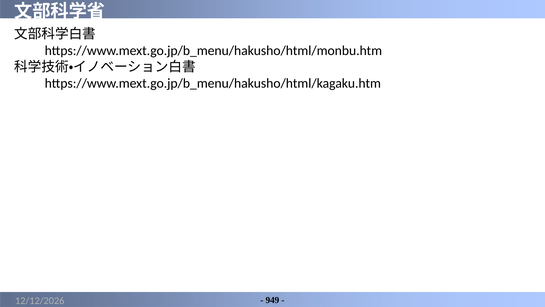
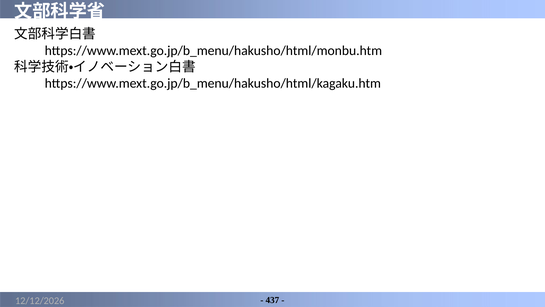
949: 949 -> 437 (272, 300)
